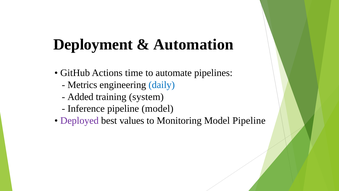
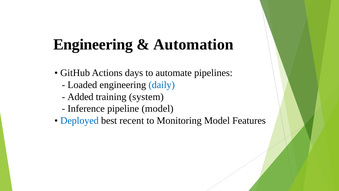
Deployment: Deployment -> Engineering (93, 44)
time: time -> days (134, 73)
Metrics: Metrics -> Loaded (82, 85)
Deployed colour: purple -> blue (79, 120)
values: values -> recent (132, 120)
Model Pipeline: Pipeline -> Features (249, 120)
